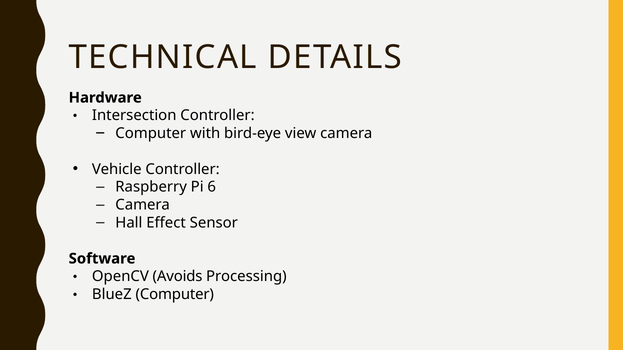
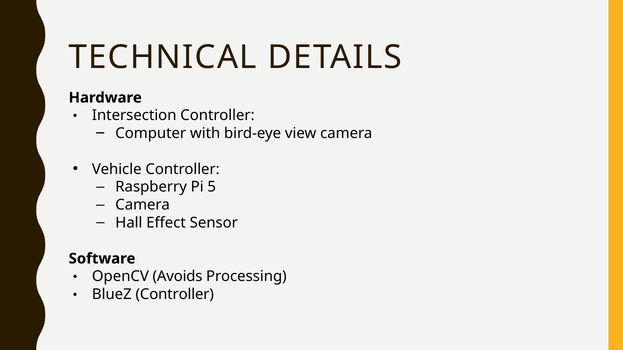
6: 6 -> 5 (212, 187)
BlueZ Computer: Computer -> Controller (175, 295)
